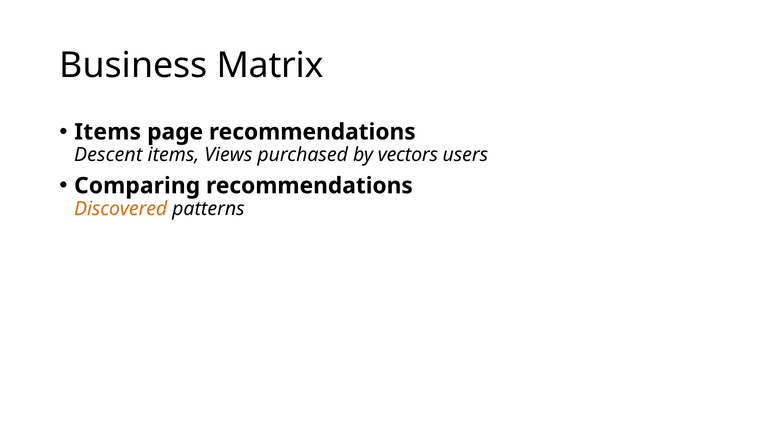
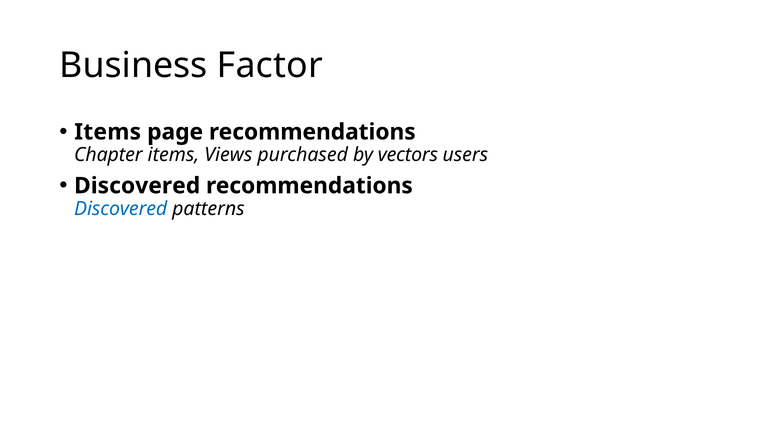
Matrix: Matrix -> Factor (270, 66)
Descent: Descent -> Chapter (108, 155)
Comparing: Comparing -> Discovered (137, 186)
Discovered colour: orange -> blue (121, 208)
